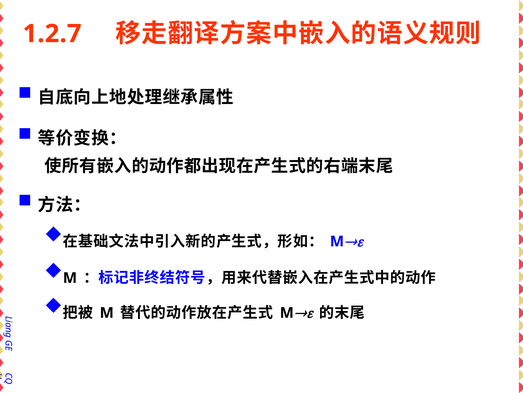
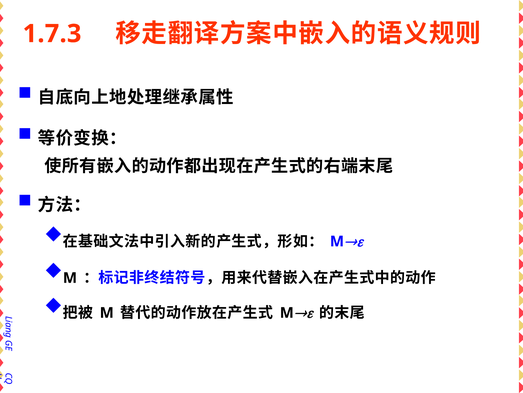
1.2.7: 1.2.7 -> 1.7.3 (52, 34)
